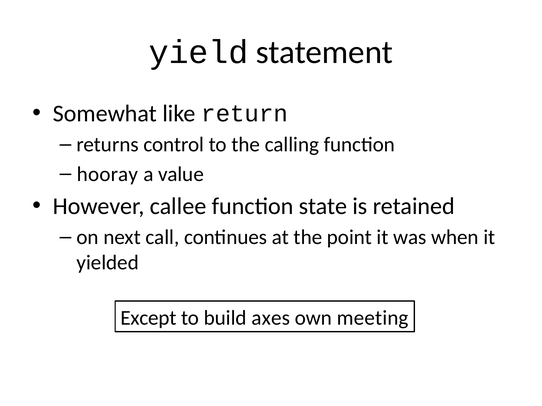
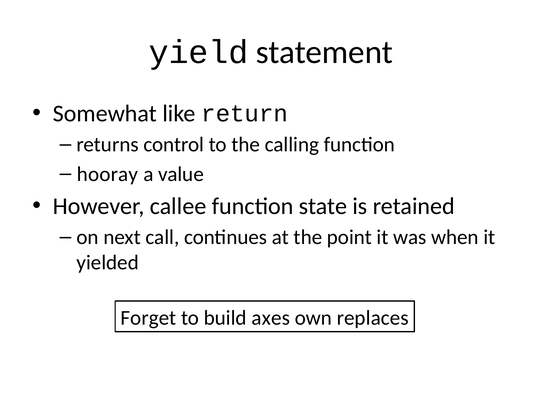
Except: Except -> Forget (148, 318)
meeting: meeting -> replaces (373, 318)
